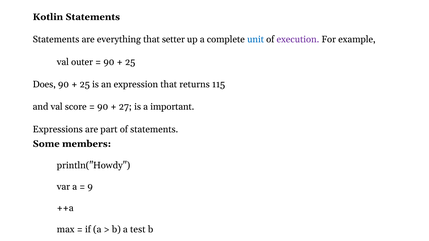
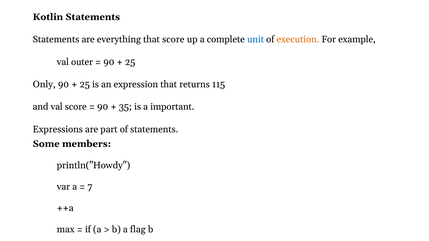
that setter: setter -> score (173, 40)
execution colour: purple -> orange (298, 40)
Does: Does -> Only (44, 85)
27: 27 -> 35 (125, 107)
9: 9 -> 7 (90, 187)
test: test -> flag (138, 230)
